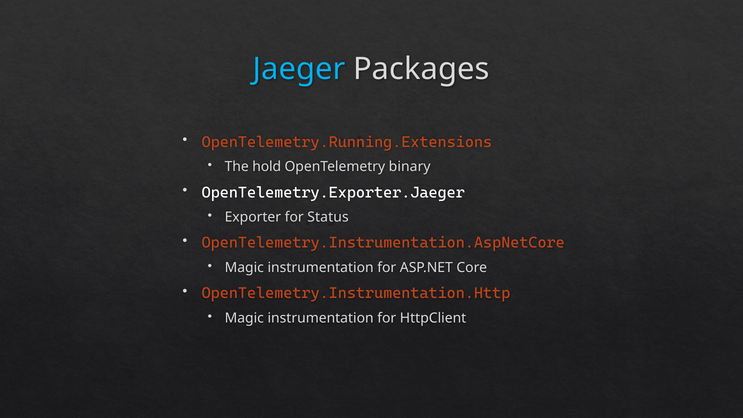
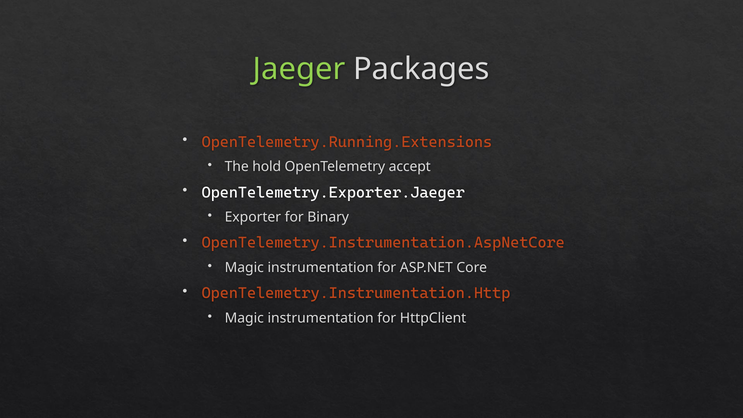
Jaeger colour: light blue -> light green (299, 69)
binary: binary -> accept (410, 167)
Status: Status -> Binary (328, 217)
